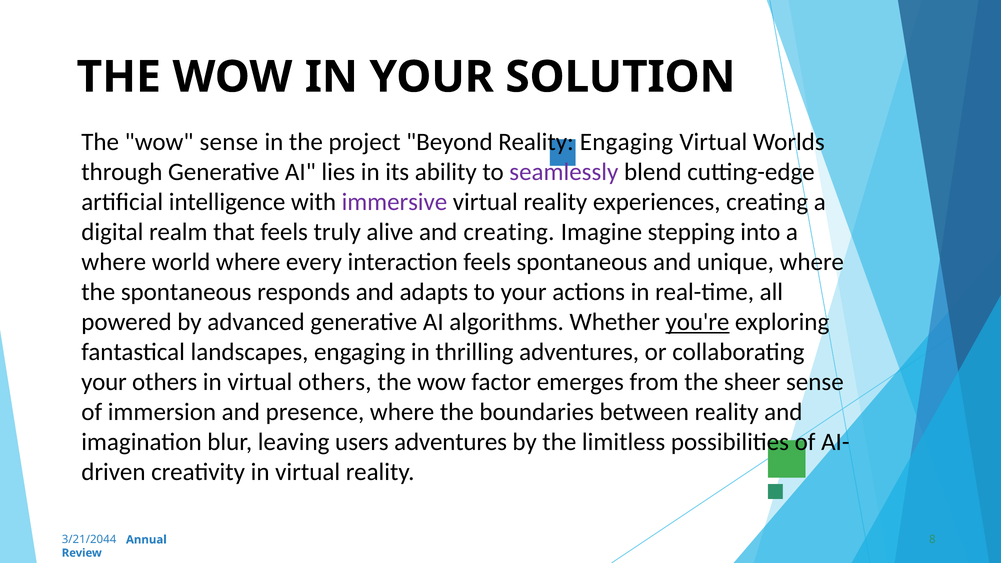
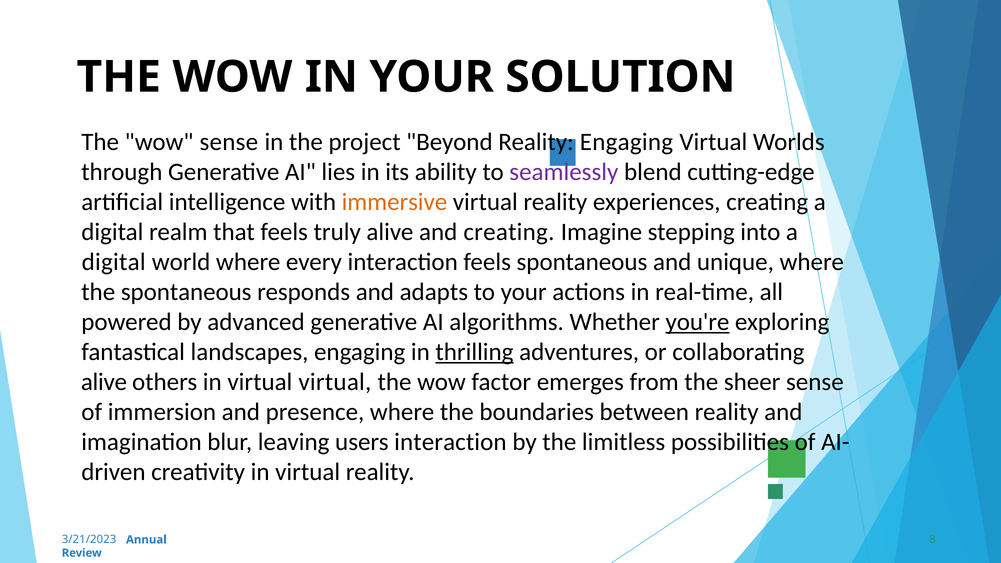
immersive colour: purple -> orange (394, 202)
where: where -> digital (114, 262)
thrilling underline: none -> present (474, 352)
your: your -> alive (104, 382)
virtual others: others -> virtual (335, 382)
users adventures: adventures -> interaction (450, 442)
3/21/2044: 3/21/2044 -> 3/21/2023 (89, 540)
